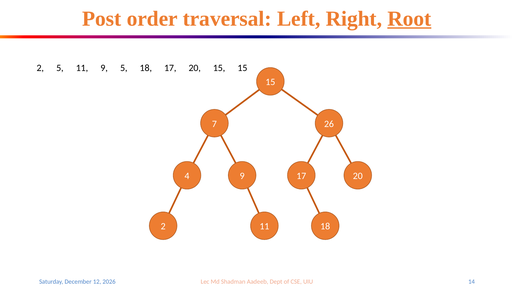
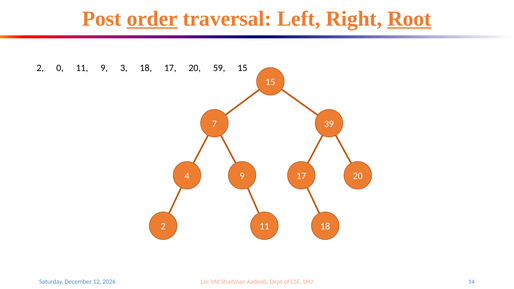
order underline: none -> present (152, 19)
2 5: 5 -> 0 (60, 68)
9 5: 5 -> 3 (124, 68)
20 15: 15 -> 59 (219, 68)
26: 26 -> 39 (329, 124)
